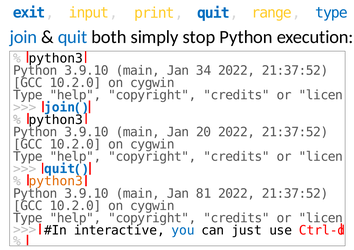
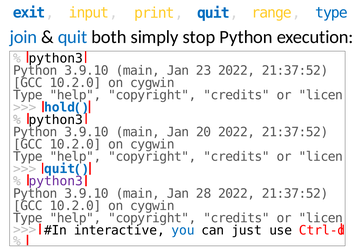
34: 34 -> 23 (204, 70)
join: join -> hold (60, 107)
python3 colour: orange -> purple (56, 181)
81: 81 -> 28 (204, 193)
